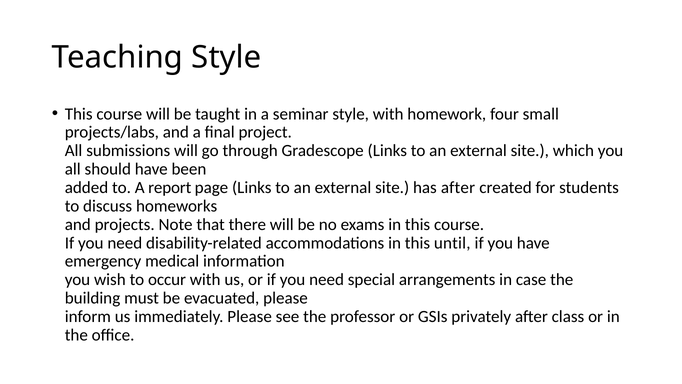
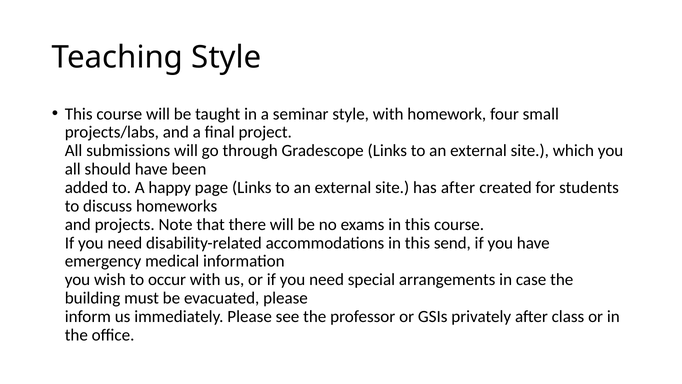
report: report -> happy (170, 187)
until: until -> send (452, 243)
